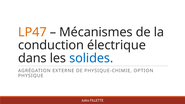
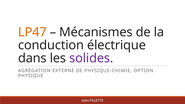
solides colour: blue -> purple (91, 58)
